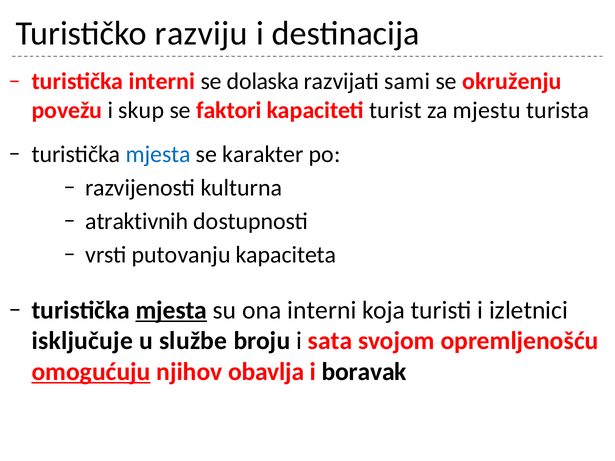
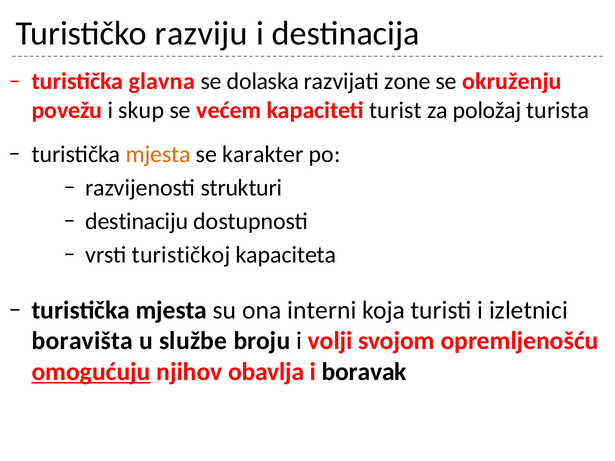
turistička interni: interni -> glavna (162, 82)
sami: sami -> zone (407, 82)
faktori: faktori -> većem (229, 110)
mjestu: mjestu -> položaj (487, 110)
mjesta colour: blue -> orange (158, 154)
kulturna: kulturna -> strukturi (241, 188)
atraktivnih: atraktivnih -> destinaciju (137, 221)
putovanju: putovanju -> turističkoj (181, 255)
mjesta underline: present -> none (171, 310)
isključuje: isključuje -> boravišta (82, 341)
sata: sata -> volji (330, 341)
